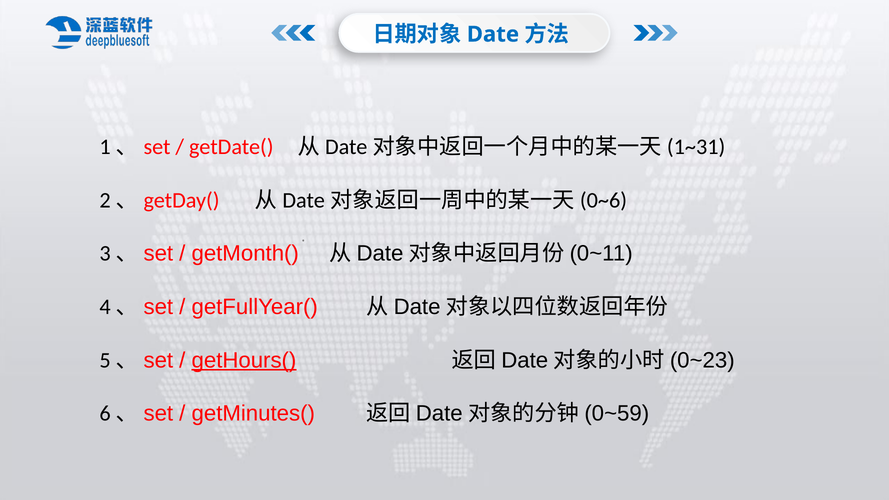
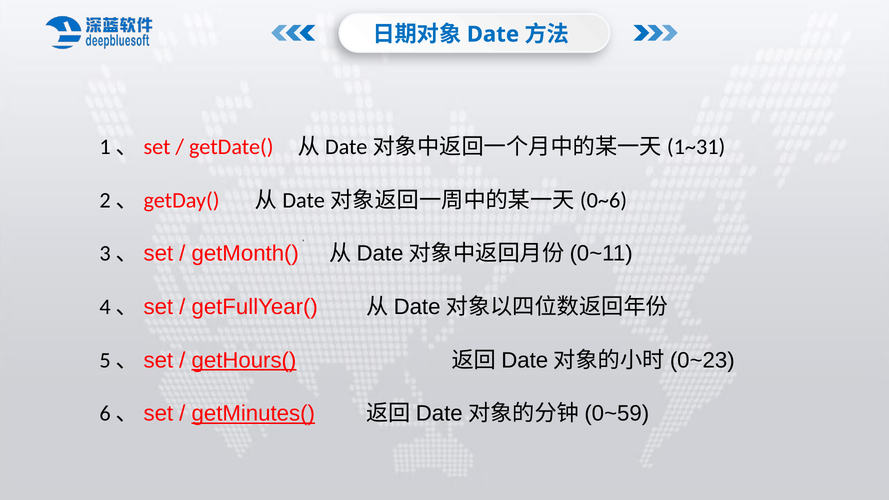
getMinutes( underline: none -> present (253, 414)
